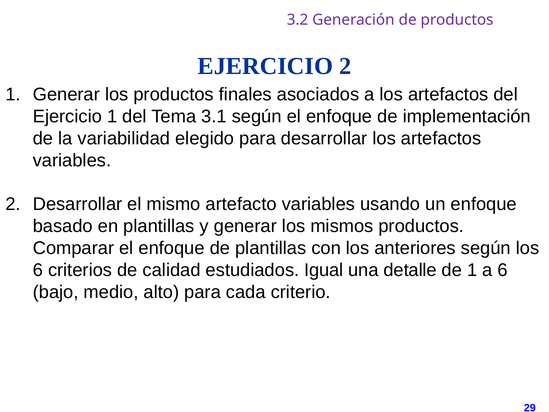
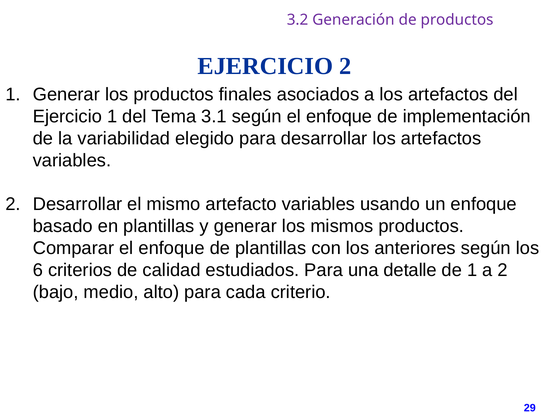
estudiados Igual: Igual -> Para (324, 270)
a 6: 6 -> 2 (503, 270)
